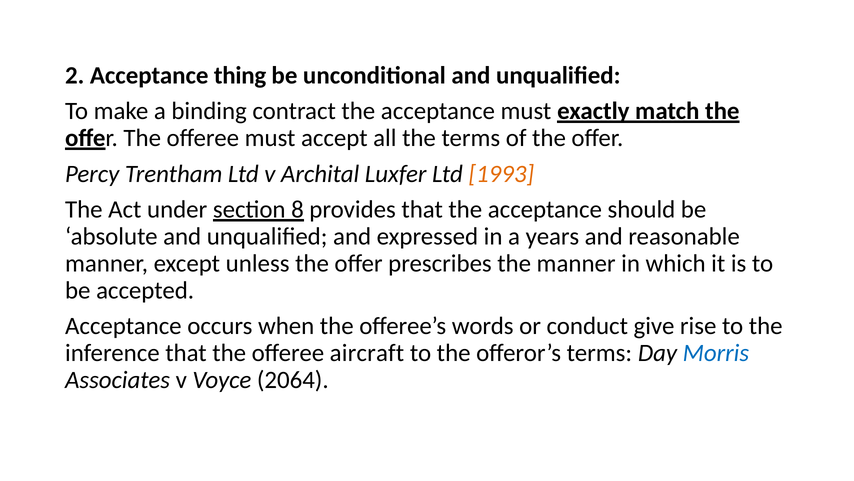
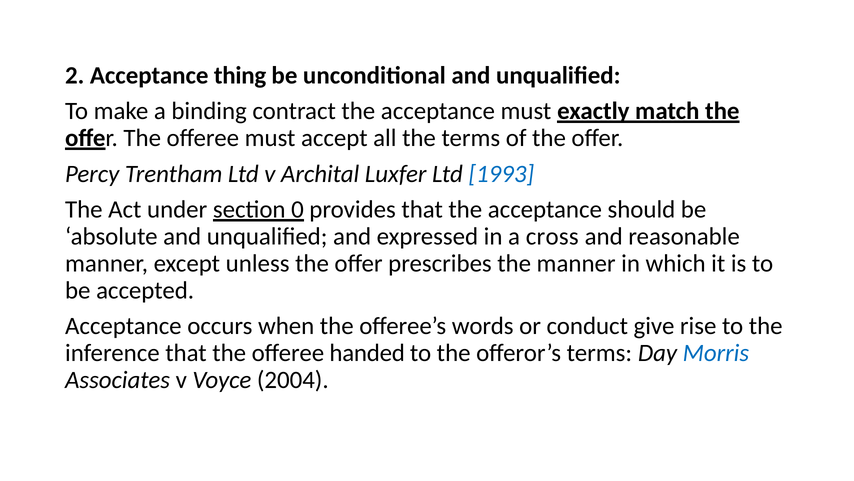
1993 colour: orange -> blue (501, 174)
8: 8 -> 0 (297, 209)
years: years -> cross (552, 236)
aircraft: aircraft -> handed (367, 353)
2064: 2064 -> 2004 (293, 379)
